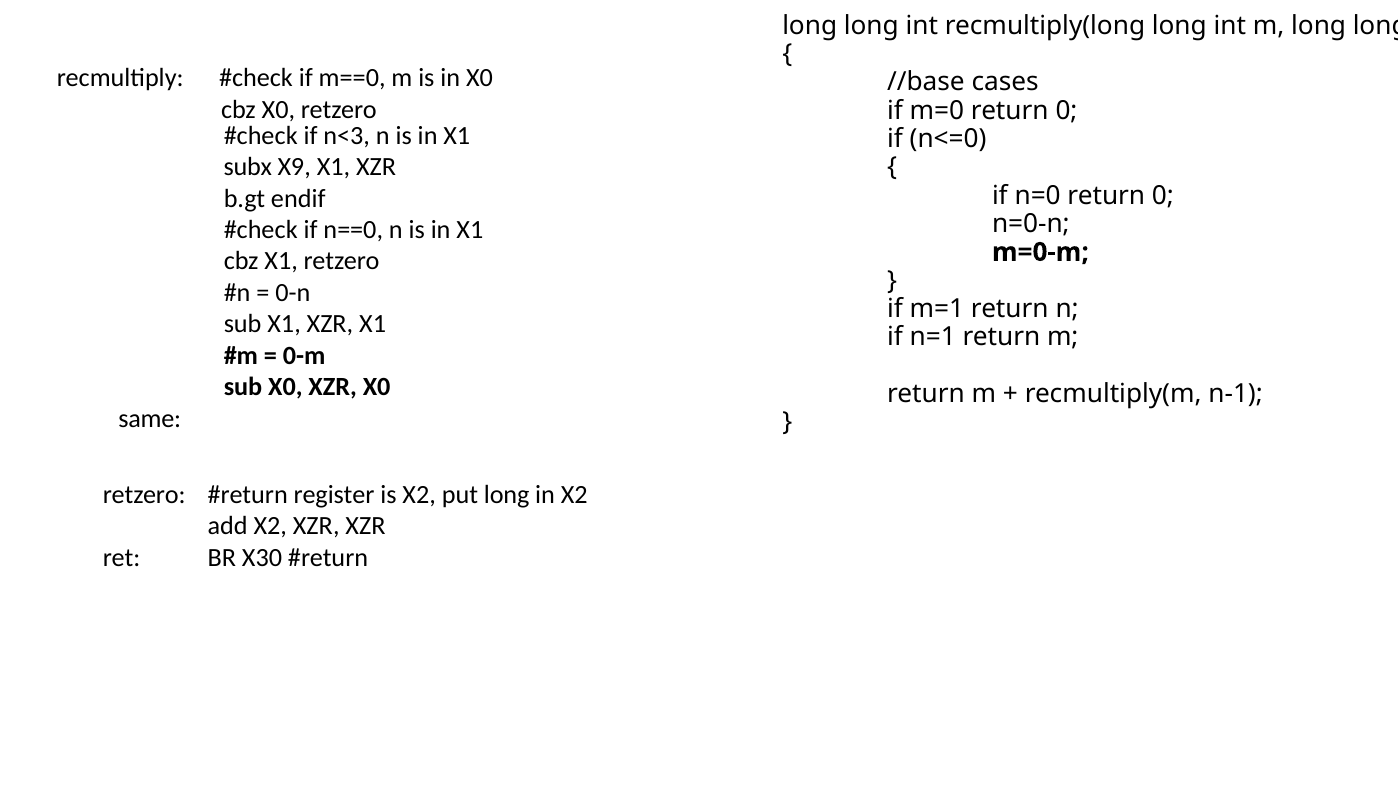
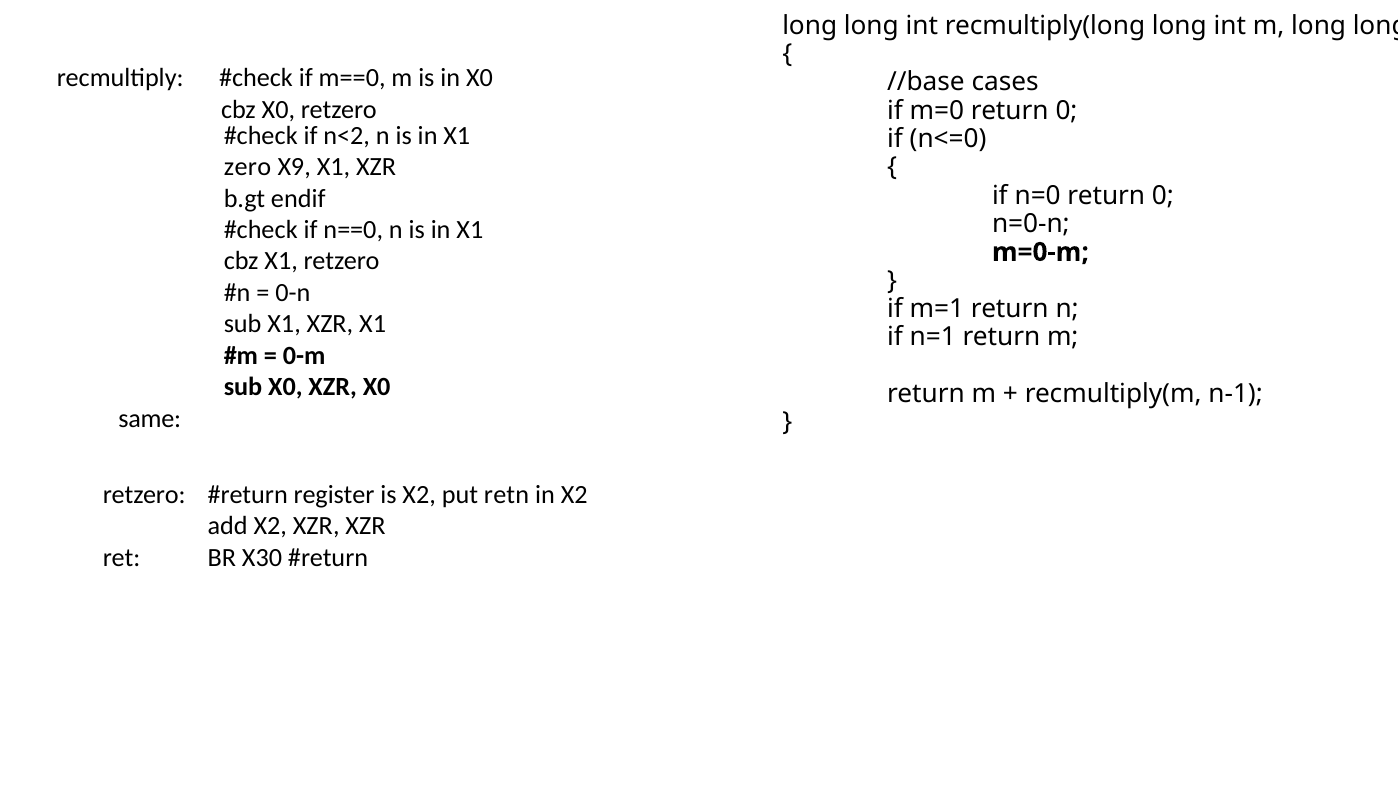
n<3: n<3 -> n<2 (347, 135)
subx: subx -> zero (248, 167)
put long: long -> retn (507, 494)
